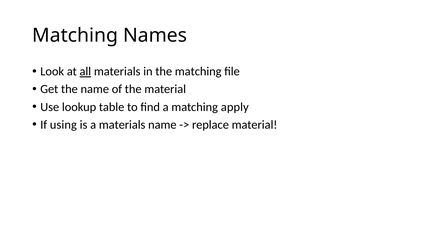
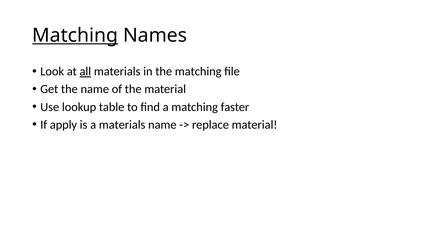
Matching underline: none -> present (75, 36)
apply: apply -> faster (235, 107)
using: using -> apply (63, 125)
